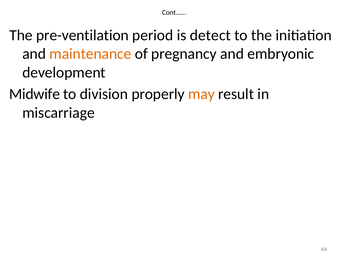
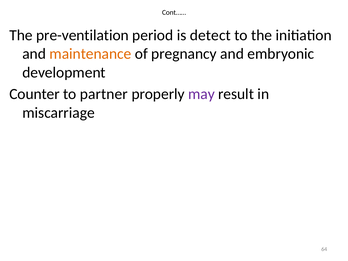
Midwife: Midwife -> Counter (34, 94)
division: division -> partner (104, 94)
may colour: orange -> purple (201, 94)
